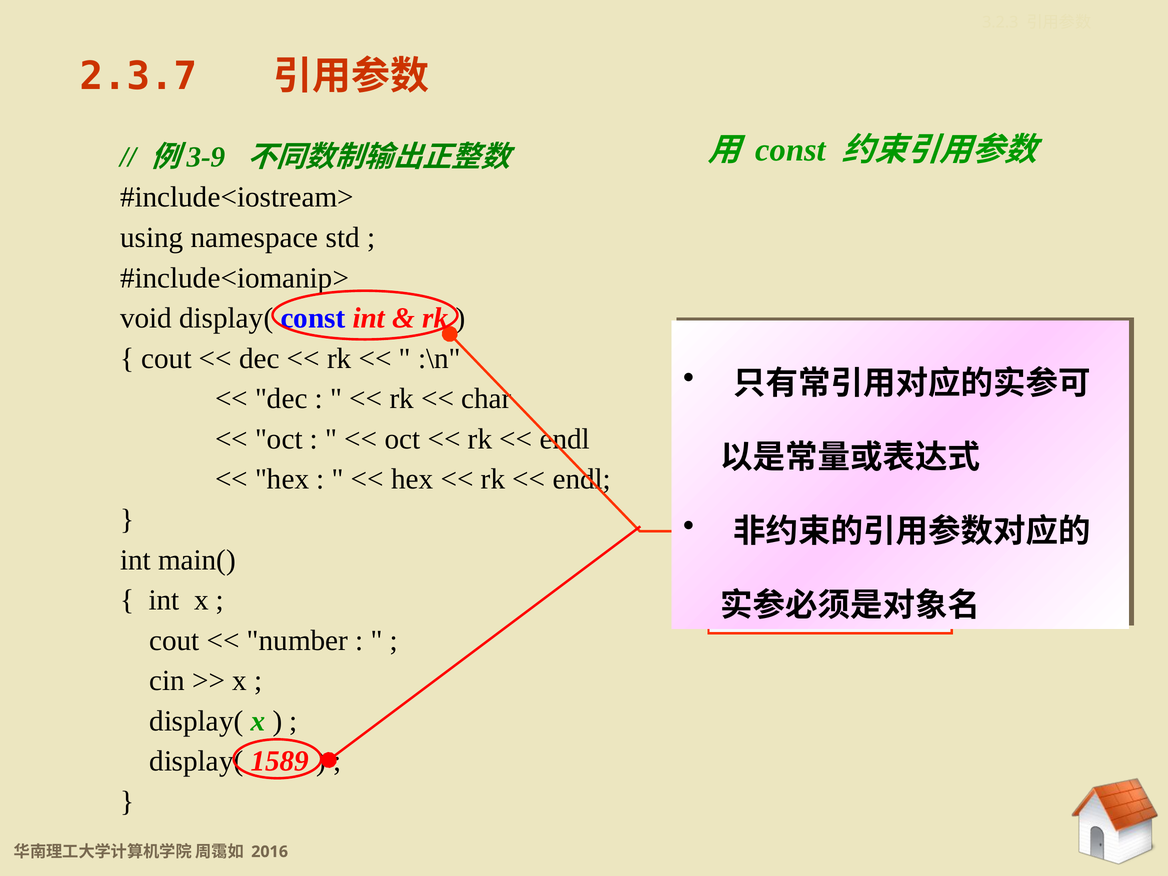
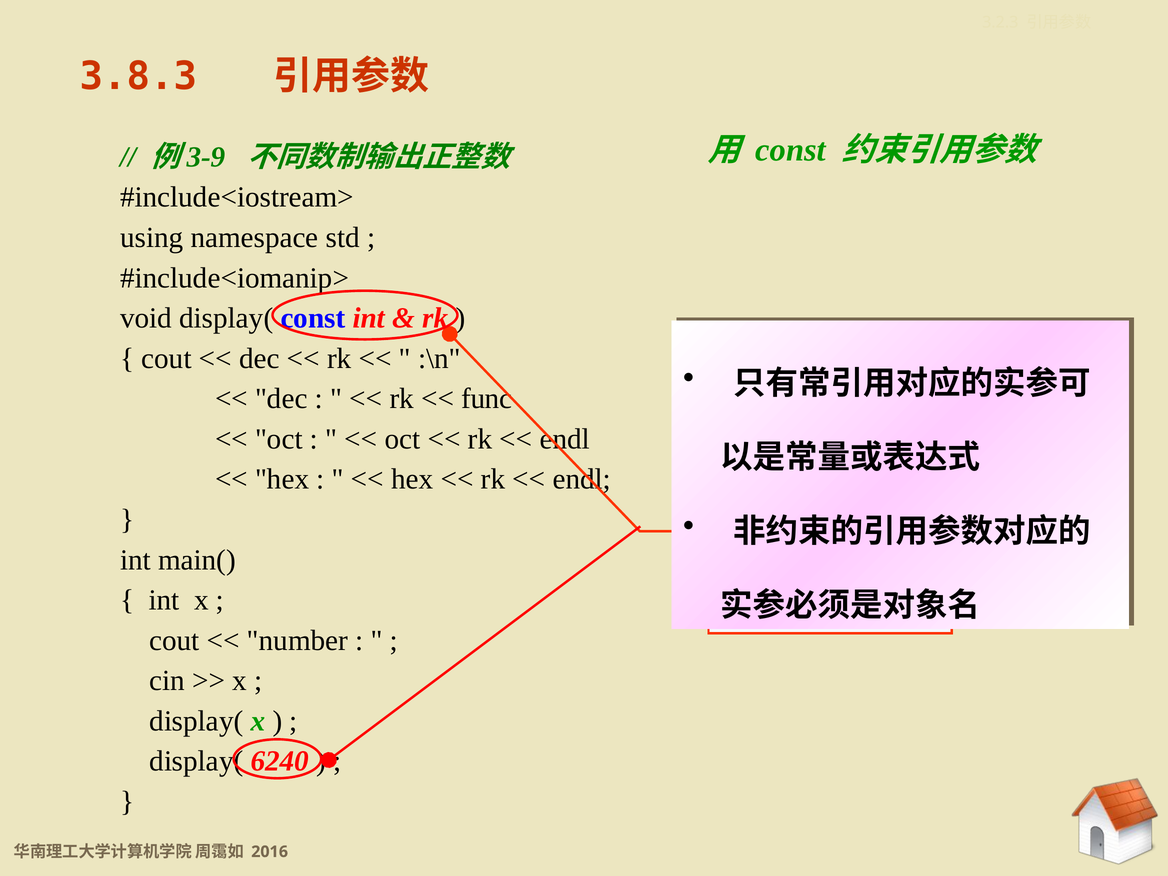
2.3.7: 2.3.7 -> 3.8.3 (138, 76)
char: char -> func (487, 399)
1589: 1589 -> 6240 (280, 761)
